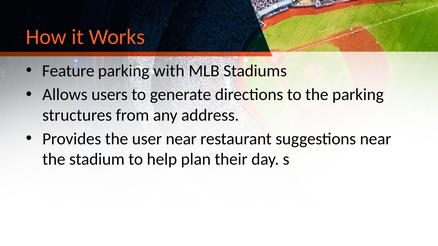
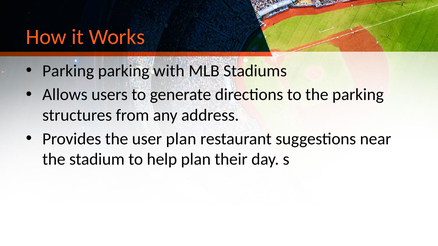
Feature: Feature -> Parking (68, 71)
user near: near -> plan (181, 139)
